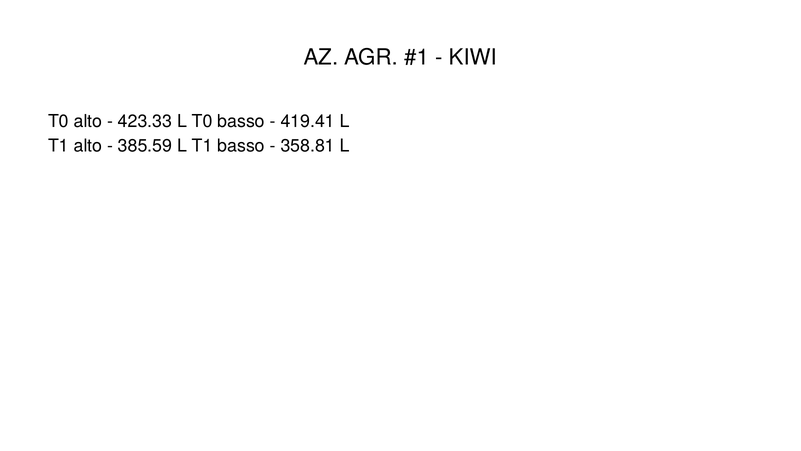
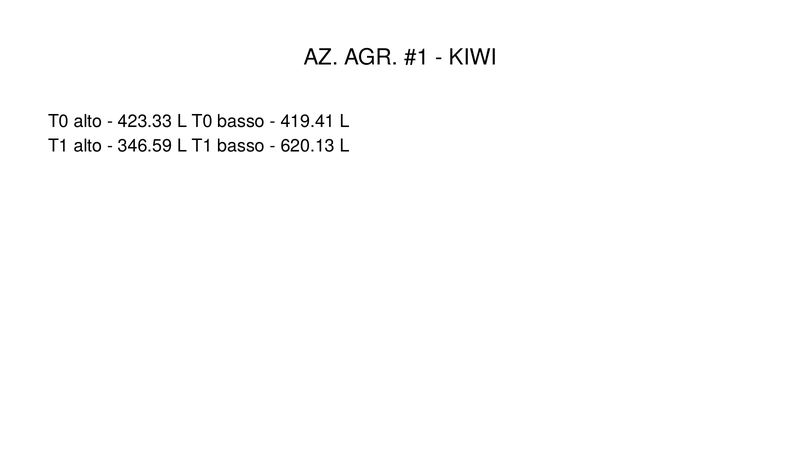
385.59: 385.59 -> 346.59 (145, 146)
358.81: 358.81 -> 620.13 (308, 146)
